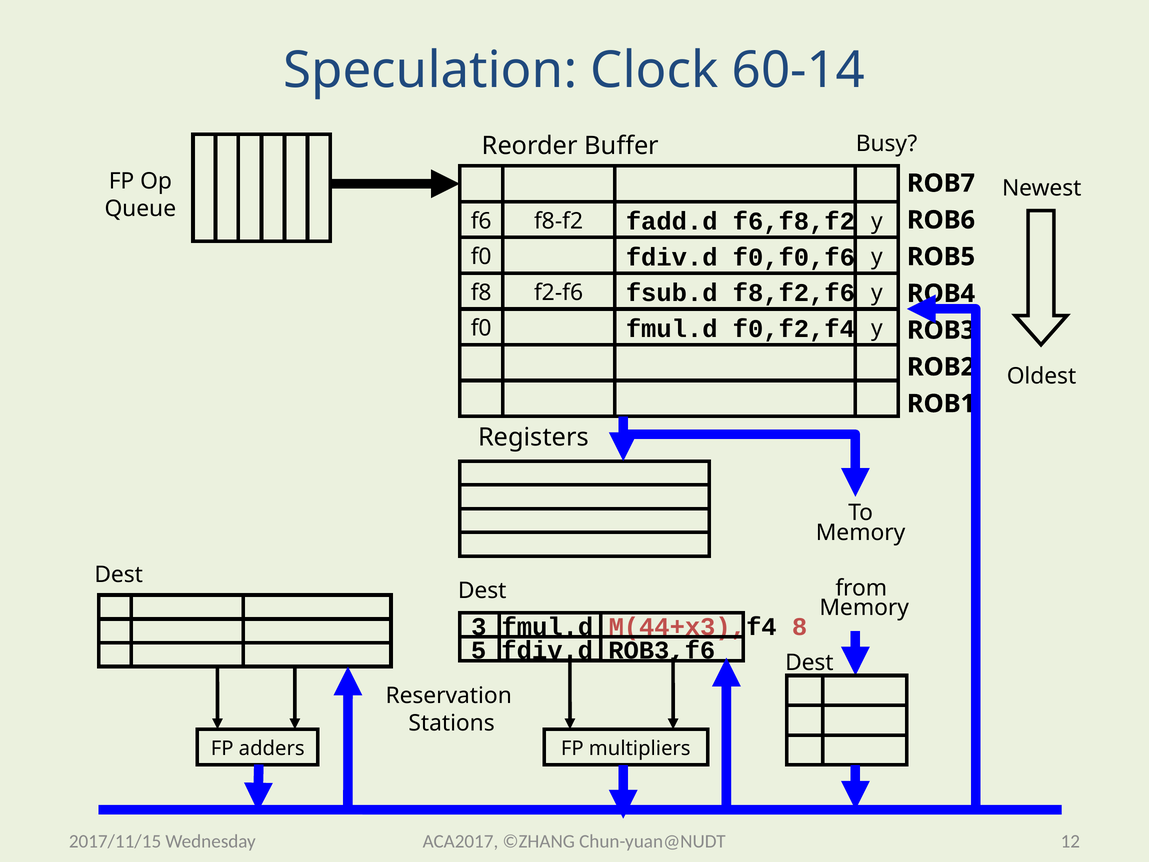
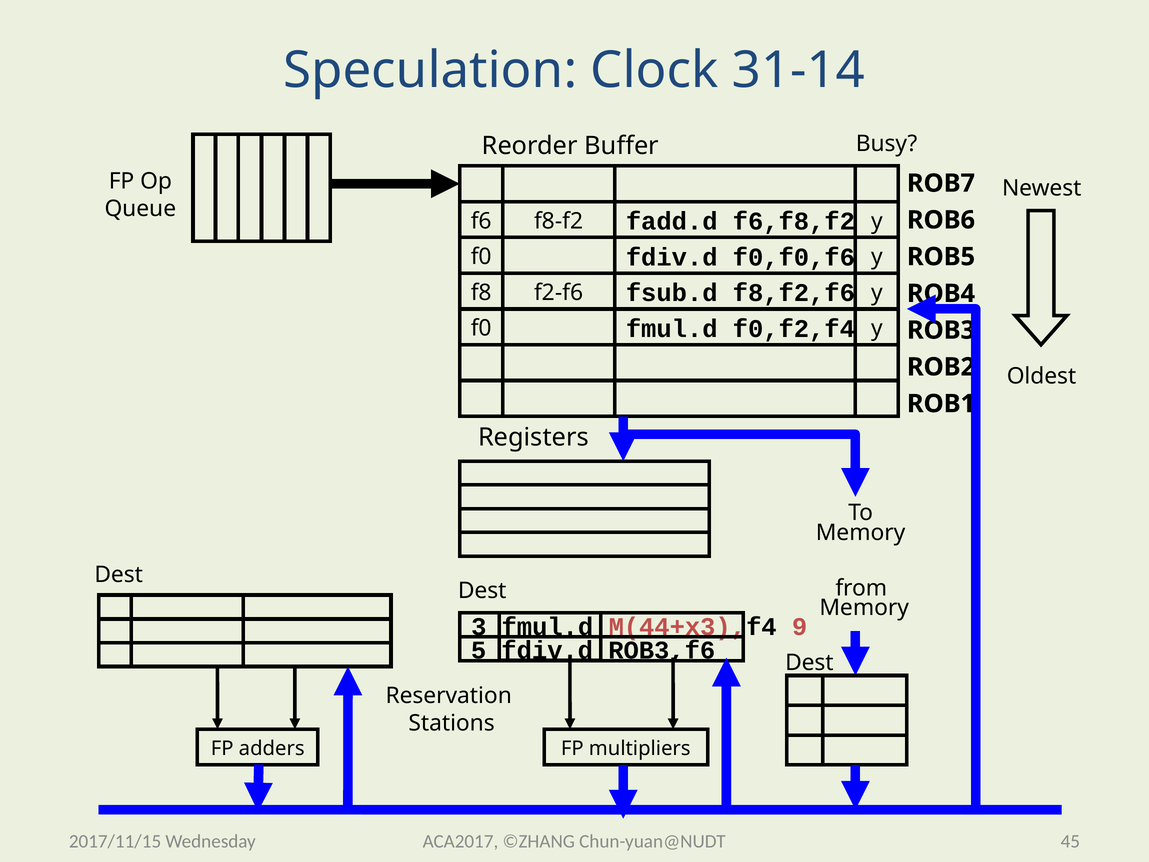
60-14: 60-14 -> 31-14 (798, 70)
8: 8 -> 9 (800, 626)
12: 12 -> 45 (1070, 841)
